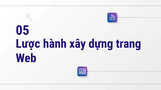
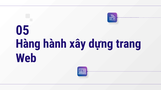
Lược: Lược -> Hàng (28, 44)
